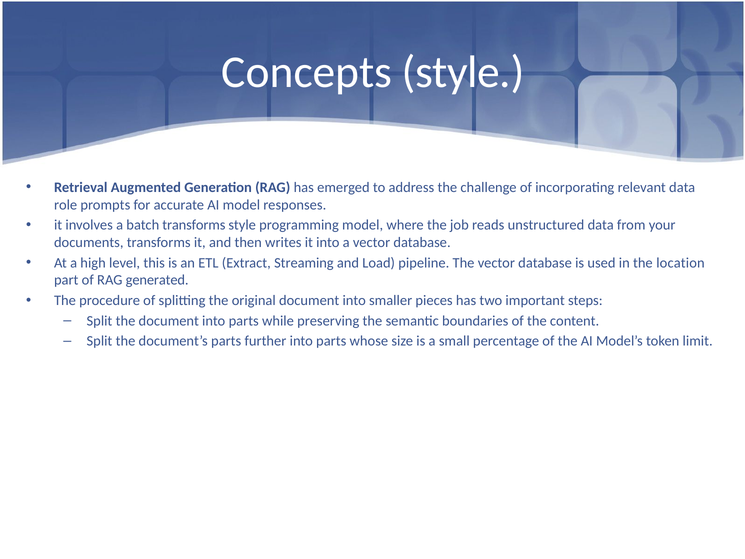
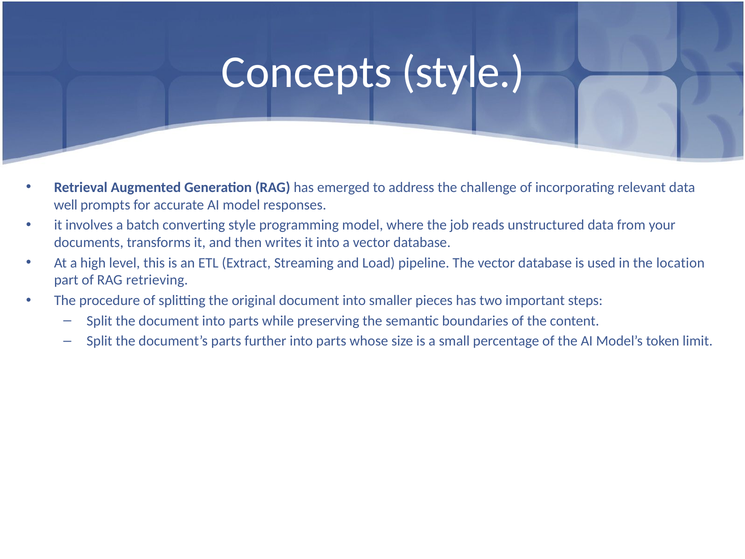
role: role -> well (66, 205)
batch transforms: transforms -> converting (194, 225)
generated: generated -> retrieving (157, 280)
